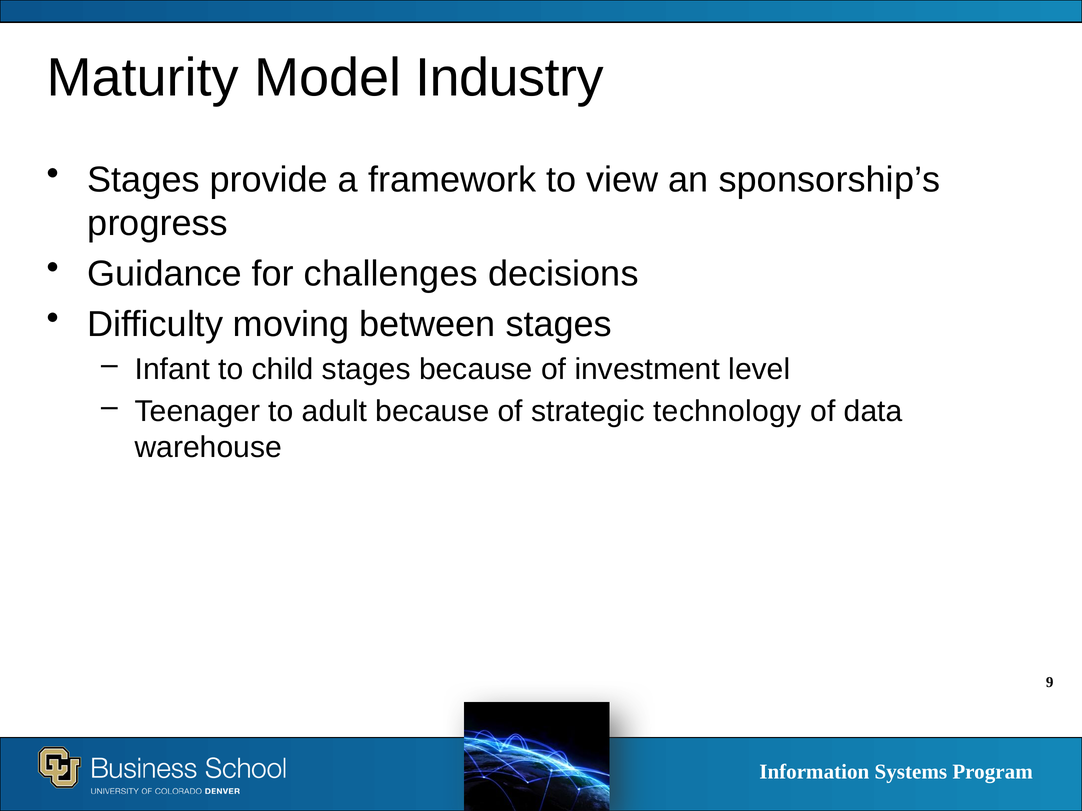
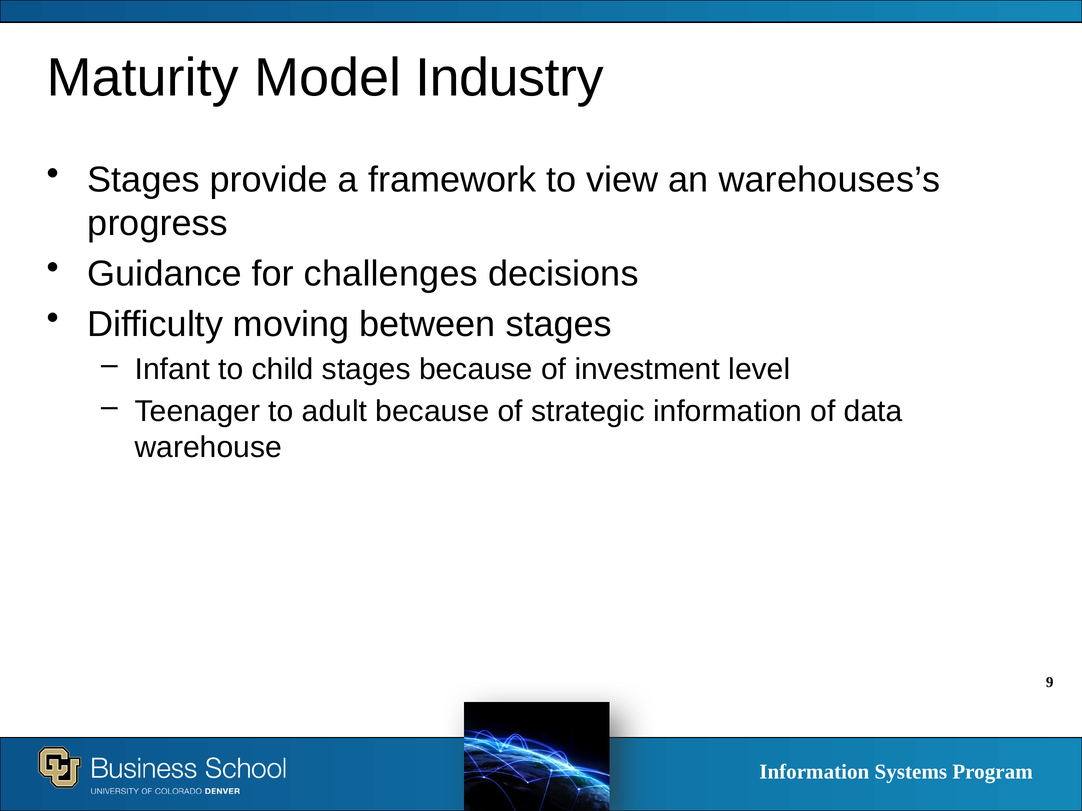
sponsorship’s: sponsorship’s -> warehouses’s (830, 180)
strategic technology: technology -> information (728, 412)
